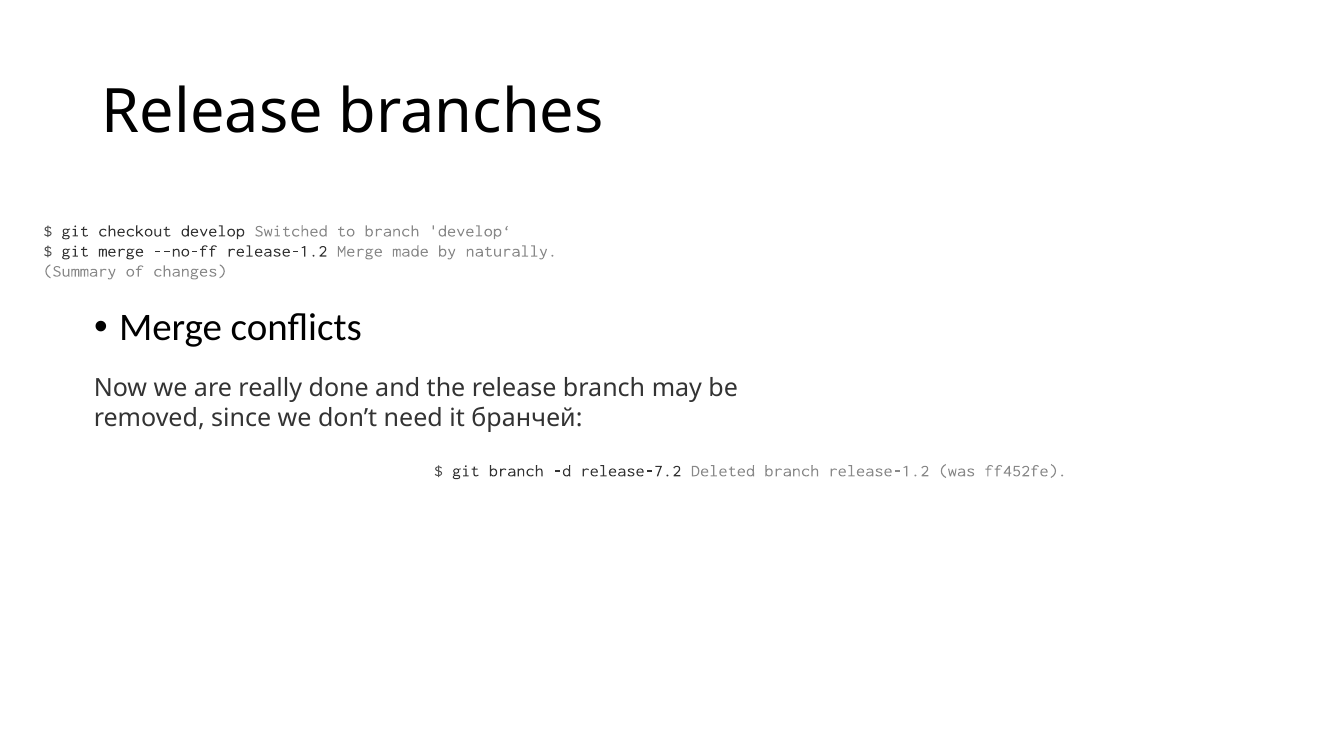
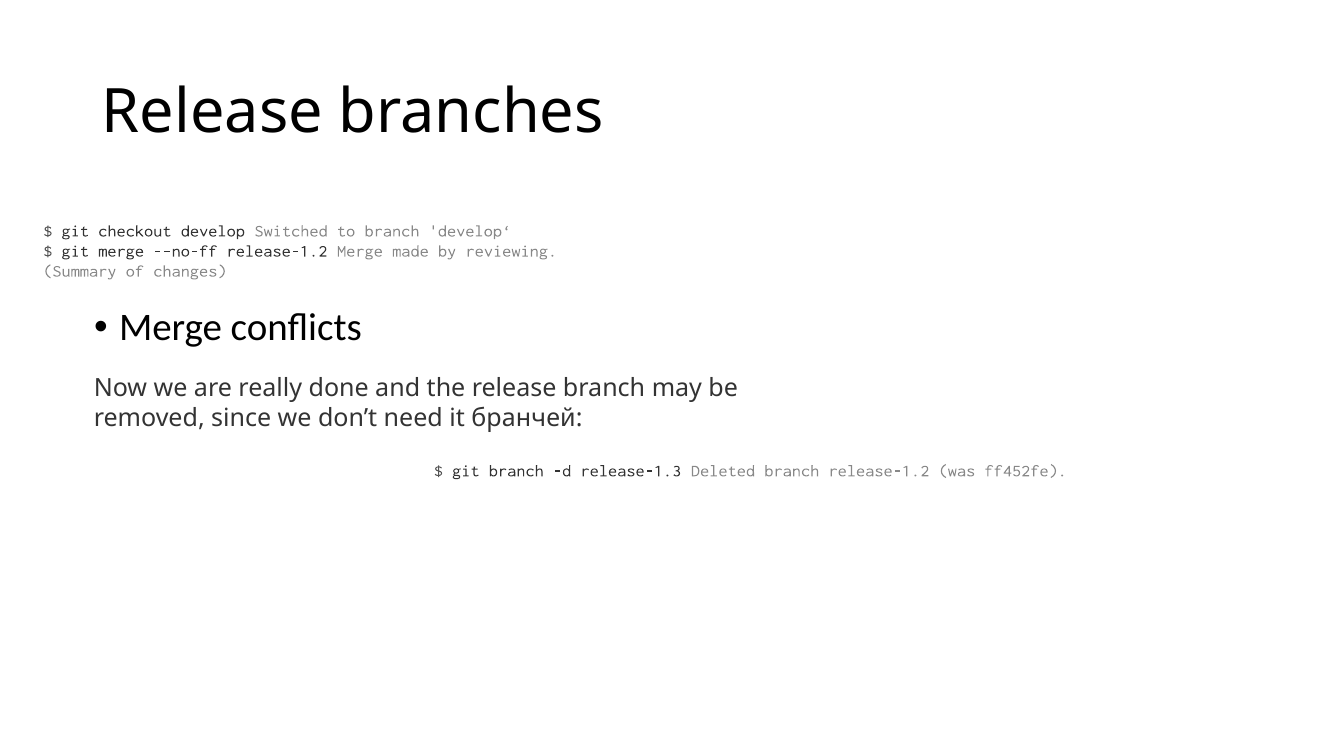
naturally: naturally -> reviewing (511, 251)
release-7.2: release-7.2 -> release-1.3 (631, 470)
